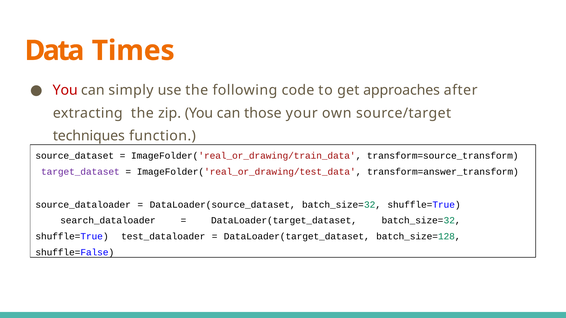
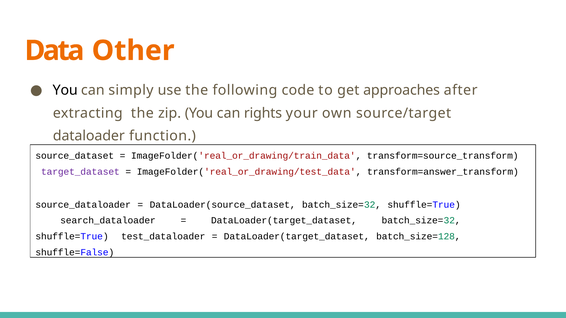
Times: Times -> Other (133, 51)
You colour: red -> black (65, 90)
those: those -> rights (263, 113)
techniques: techniques -> dataloader (89, 136)
